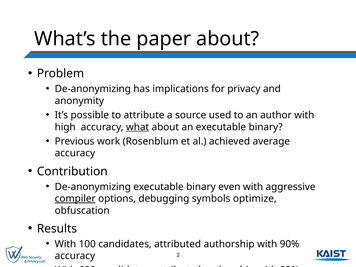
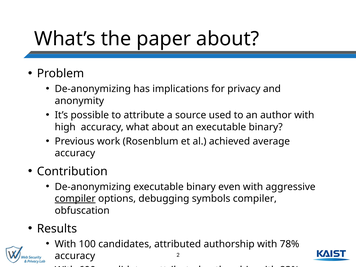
what underline: present -> none (138, 127)
symbols optimize: optimize -> compiler (255, 199)
90%: 90% -> 78% (290, 244)
